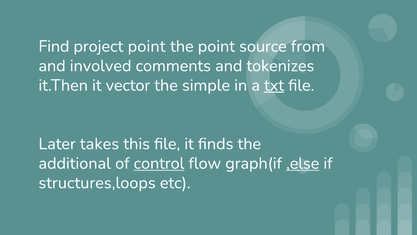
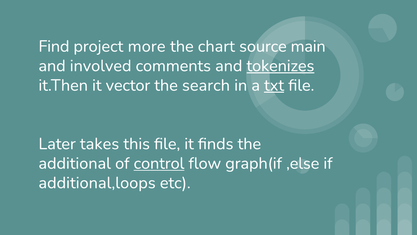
project point: point -> more (147, 46)
the point: point -> chart (216, 46)
from: from -> main (308, 46)
tokenizes underline: none -> present (280, 66)
simple: simple -> search (206, 85)
,else underline: present -> none (303, 163)
structures,loops: structures,loops -> additional,loops (97, 183)
